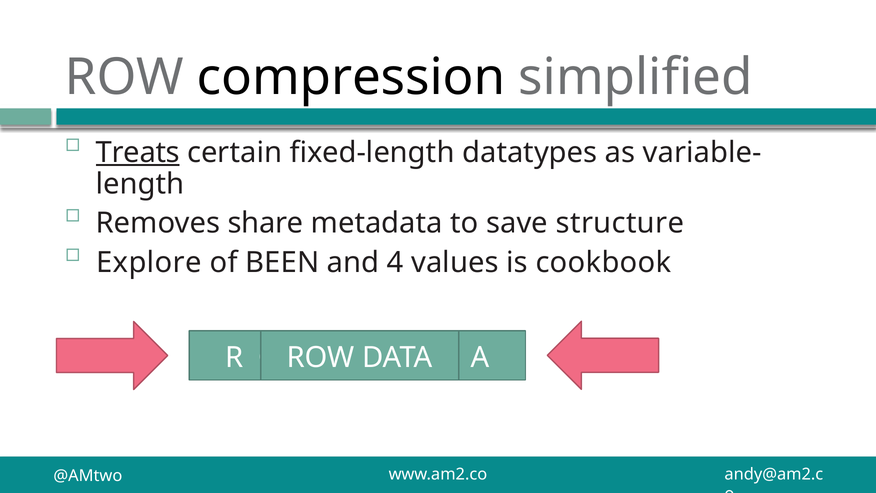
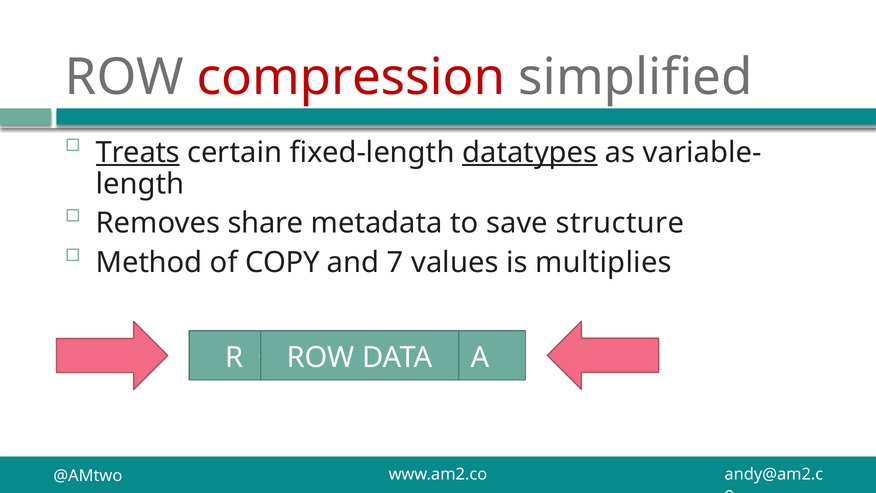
compression colour: black -> red (351, 77)
datatypes underline: none -> present (530, 152)
Explore: Explore -> Method (149, 262)
BEEN: BEEN -> COPY (282, 262)
4: 4 -> 7 (395, 262)
cookbook: cookbook -> multiplies (604, 262)
